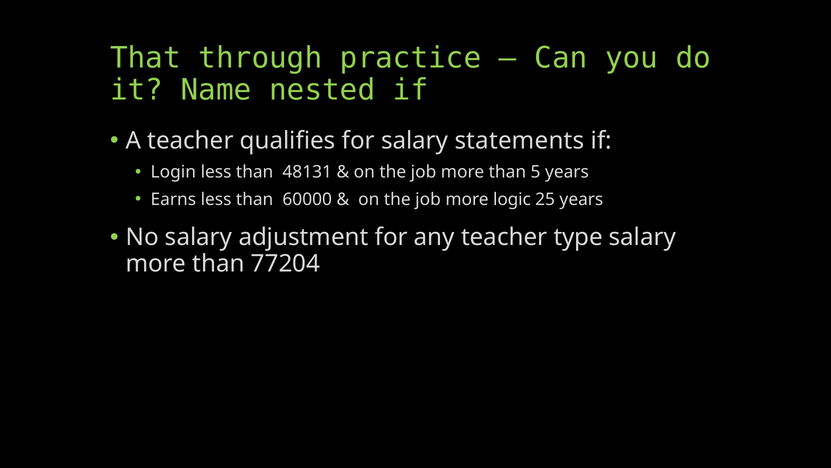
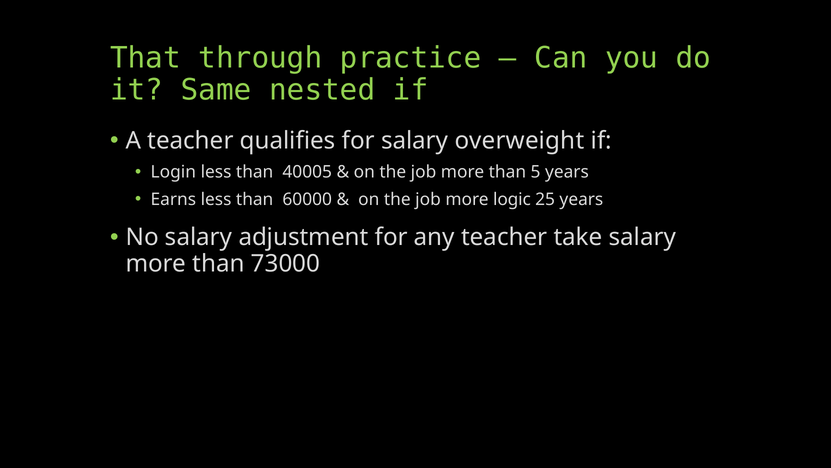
Name: Name -> Same (216, 90)
statements: statements -> overweight (519, 141)
48131: 48131 -> 40005 (307, 172)
type: type -> take (578, 237)
77204: 77204 -> 73000 (285, 263)
